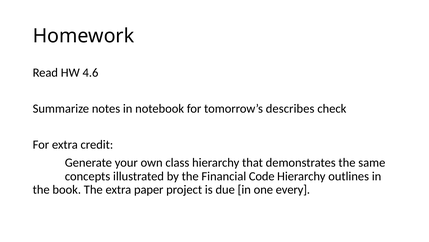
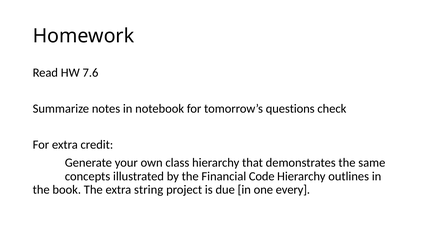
4.6: 4.6 -> 7.6 (90, 73)
describes: describes -> questions (290, 108)
paper: paper -> string (149, 189)
